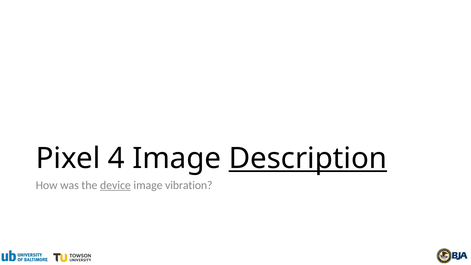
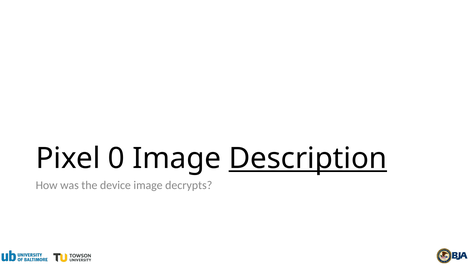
4: 4 -> 0 (116, 158)
device underline: present -> none (115, 185)
vibration: vibration -> decrypts (189, 185)
